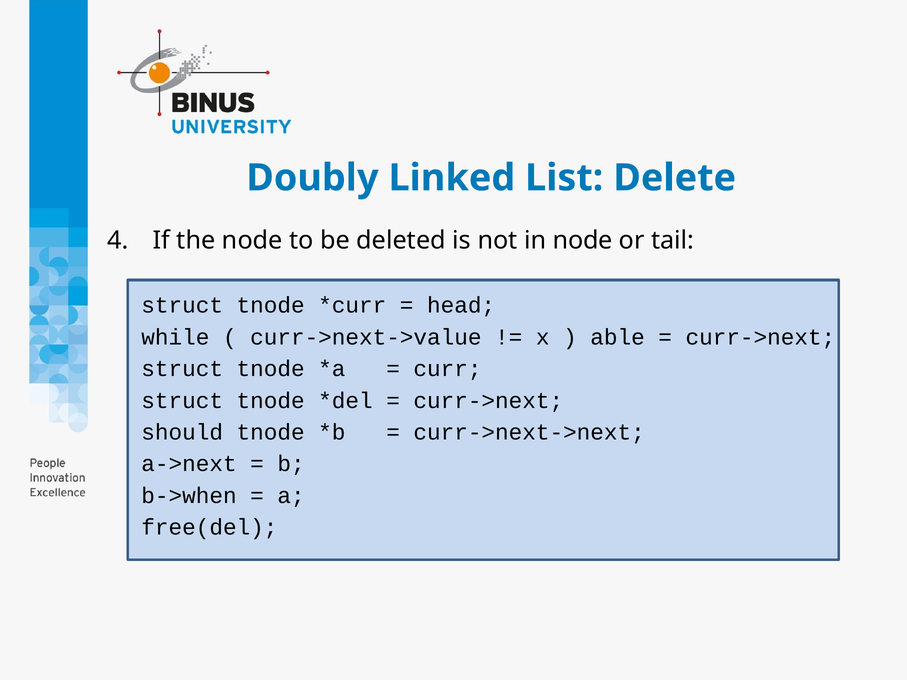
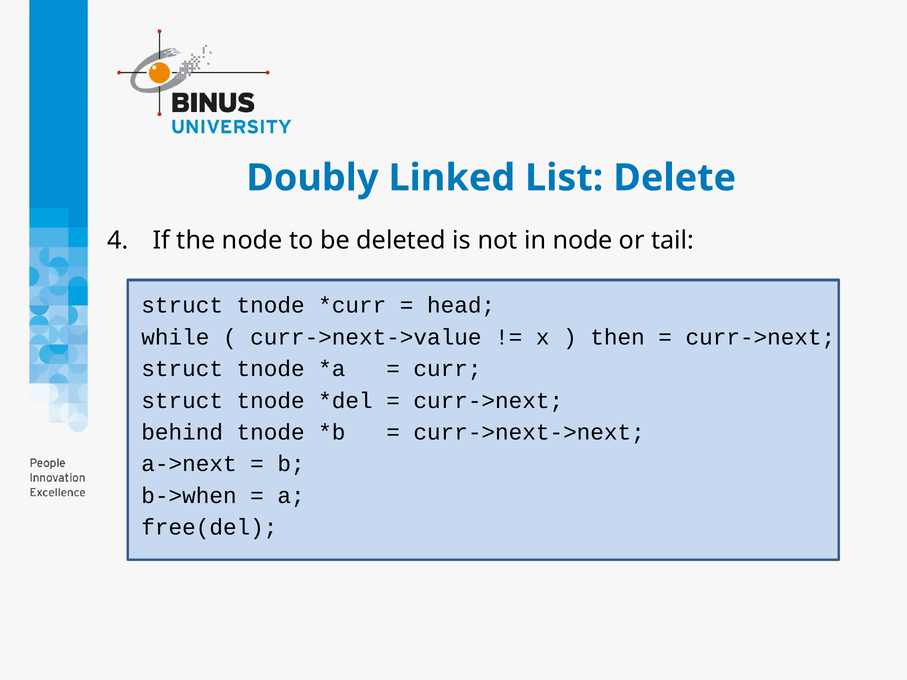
able: able -> then (618, 337)
should: should -> behind (182, 432)
